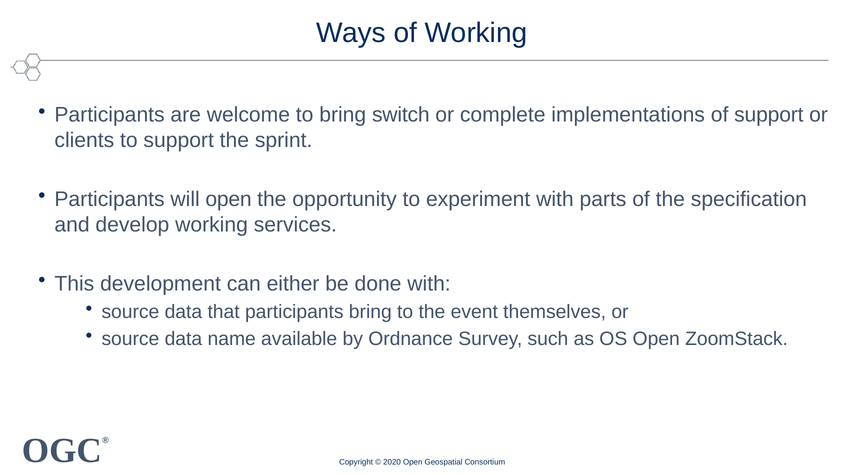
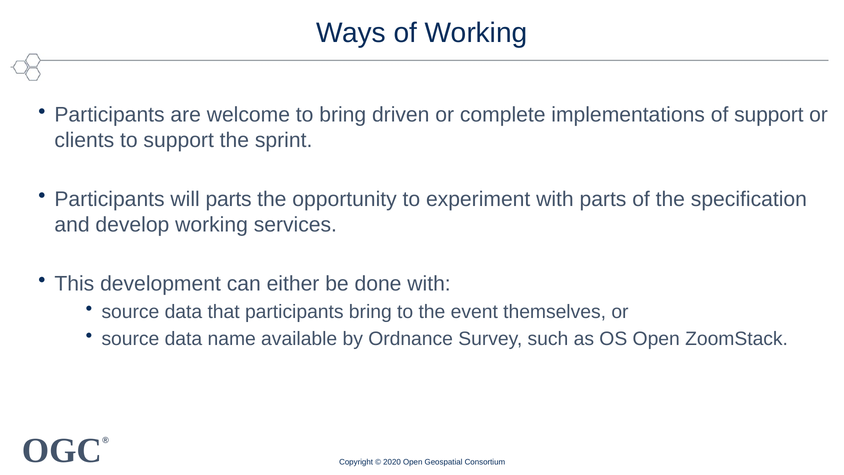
switch: switch -> driven (401, 115)
will open: open -> parts (229, 199)
